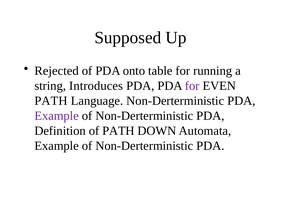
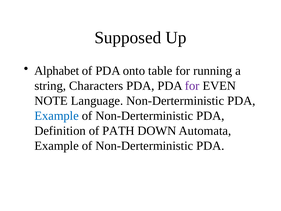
Rejected: Rejected -> Alphabet (57, 71)
Introduces: Introduces -> Characters (96, 86)
PATH: PATH -> NOTE (51, 101)
Example colour: purple -> blue (57, 116)
